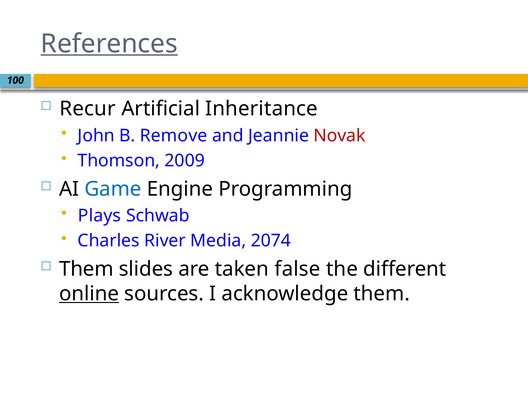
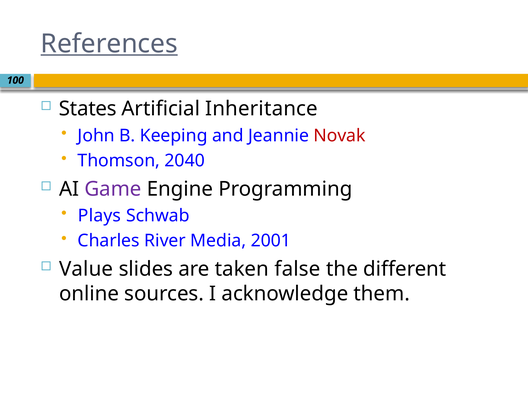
Recur: Recur -> States (88, 109)
Remove: Remove -> Keeping (174, 136)
2009: 2009 -> 2040 (185, 161)
Game colour: blue -> purple (113, 189)
2074: 2074 -> 2001 (271, 241)
Them: Them -> Value (86, 269)
online underline: present -> none (89, 294)
